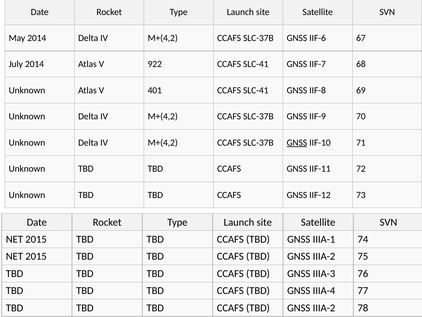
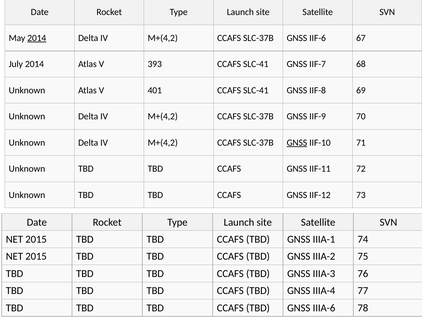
2014 underline: none -> present (37, 38)
922: 922 -> 393 (155, 64)
IIIA-2: IIIA-2 -> IIIA-6 (324, 307)
